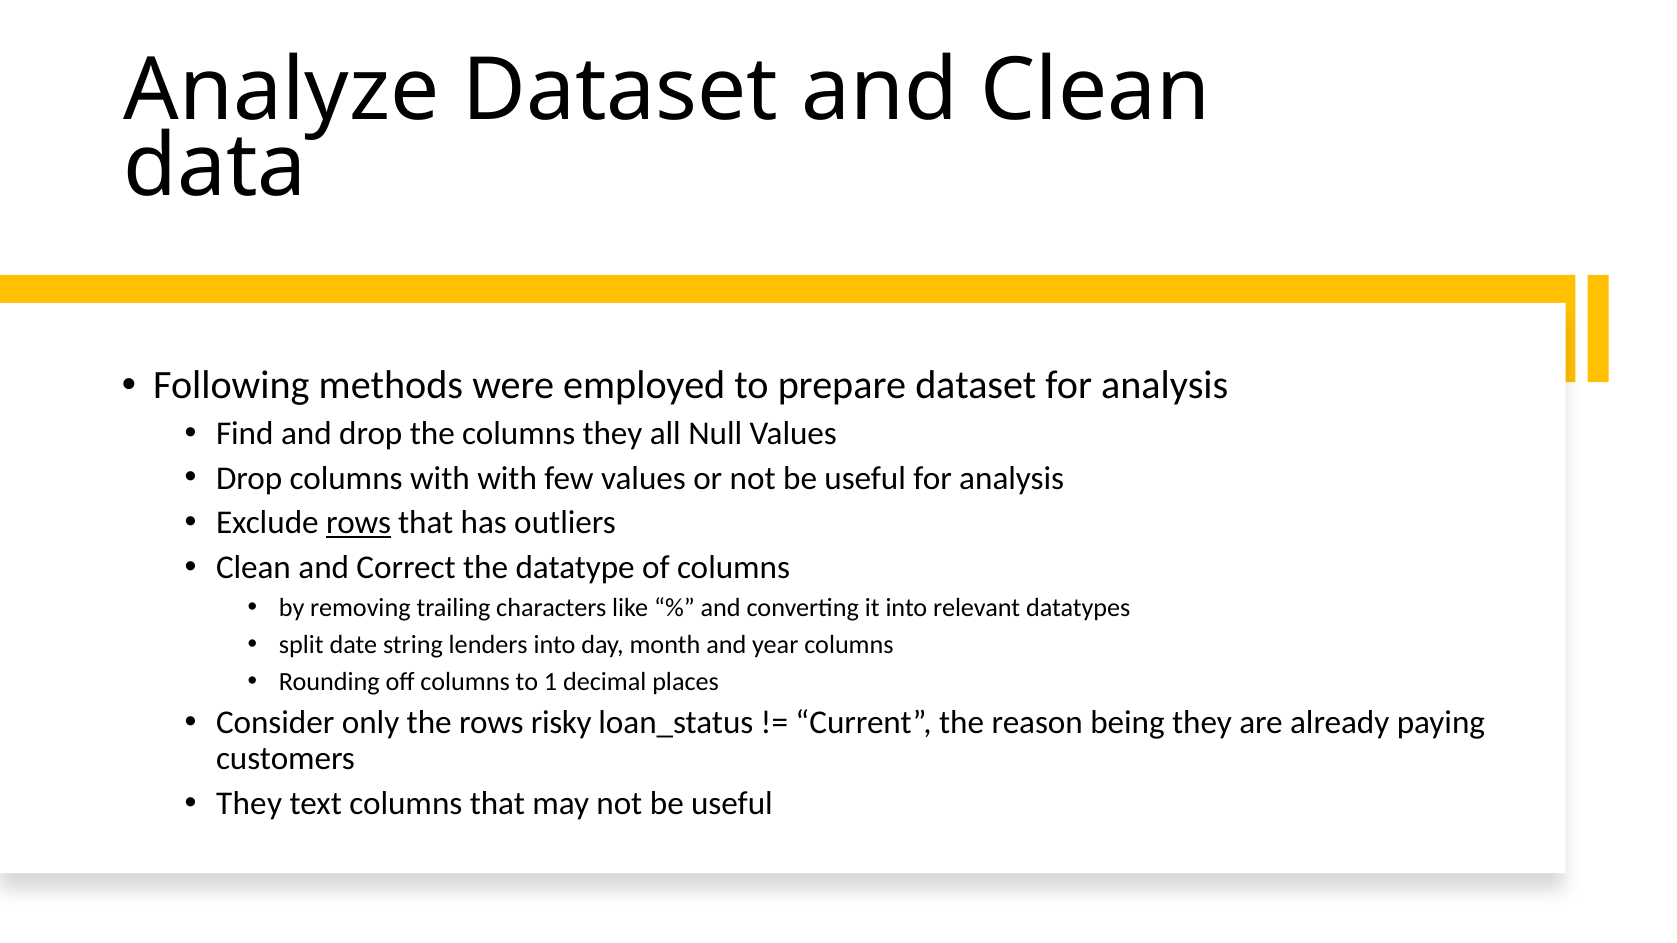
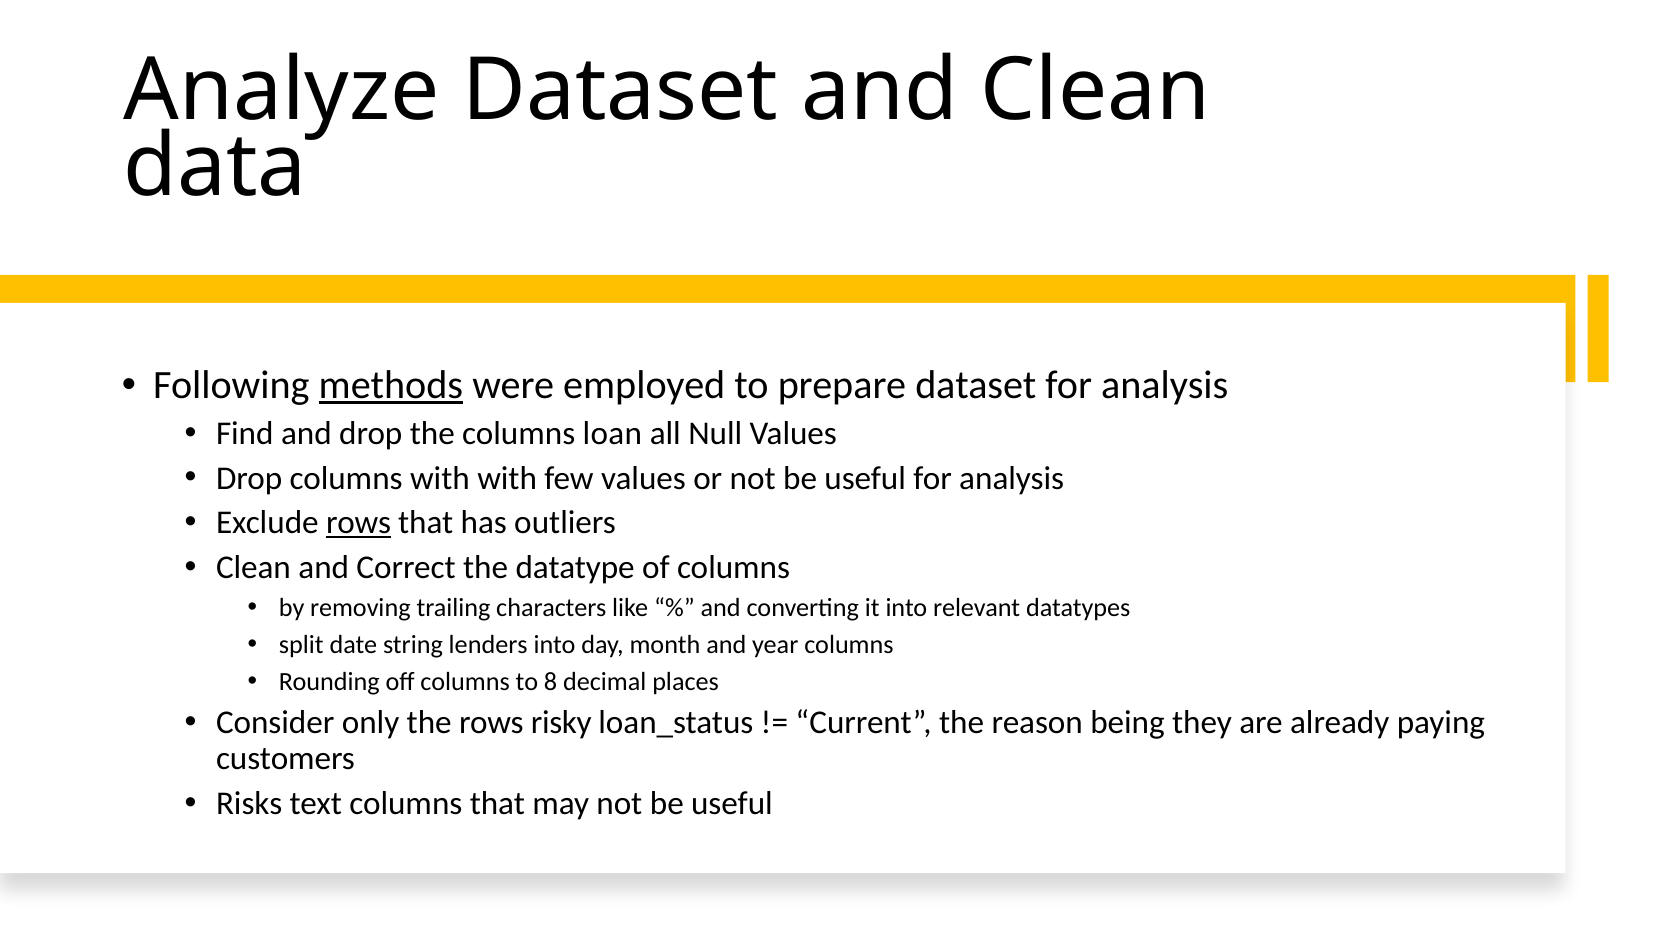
methods underline: none -> present (391, 385)
columns they: they -> loan (612, 434)
1: 1 -> 8 (551, 682)
They: They -> Risks (249, 803)
